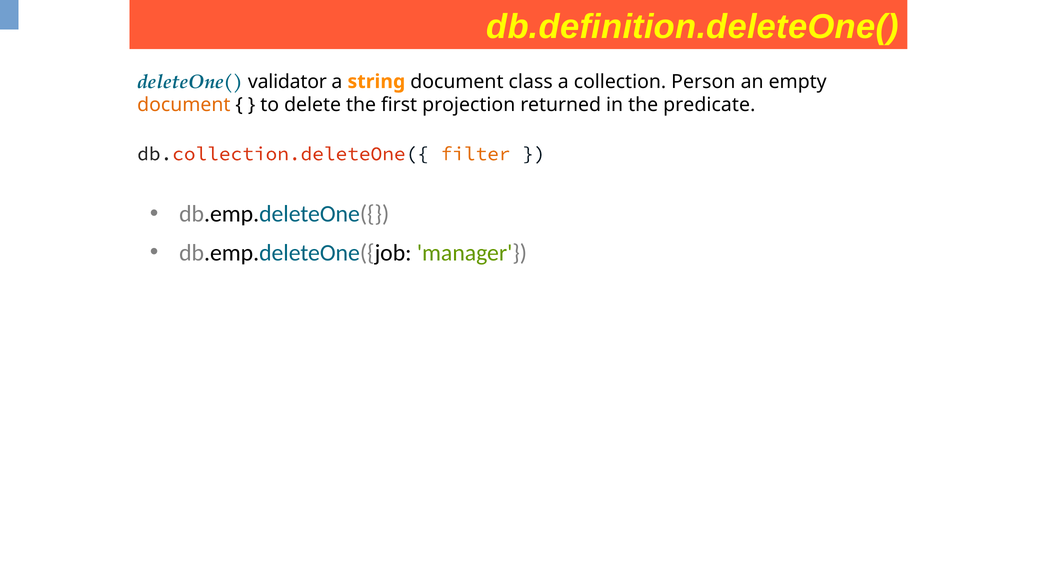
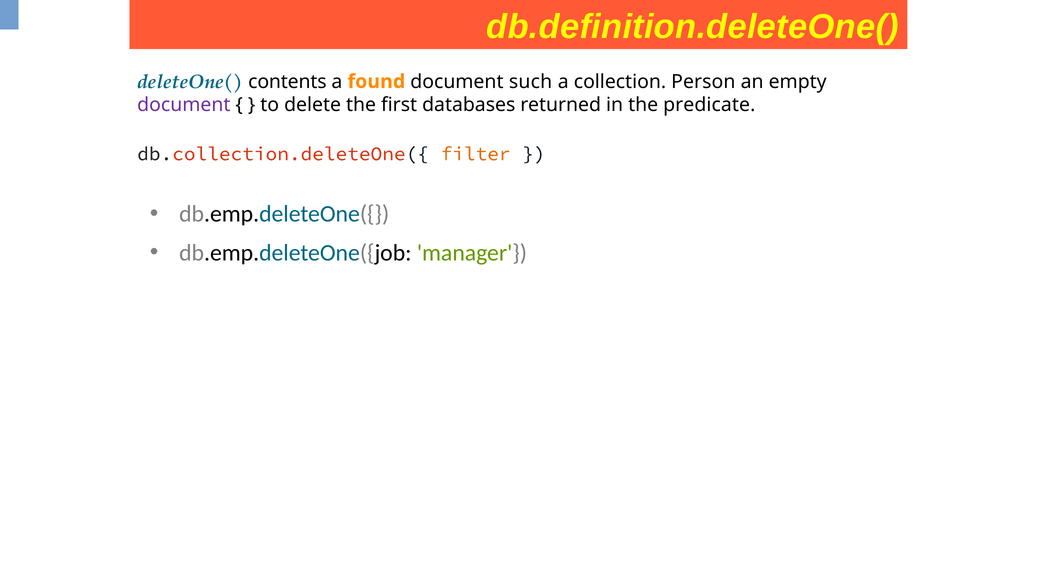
validator: validator -> contents (287, 82)
string: string -> found (376, 82)
class: class -> such (531, 82)
document colour: orange -> purple (184, 105)
projection: projection -> databases (469, 105)
